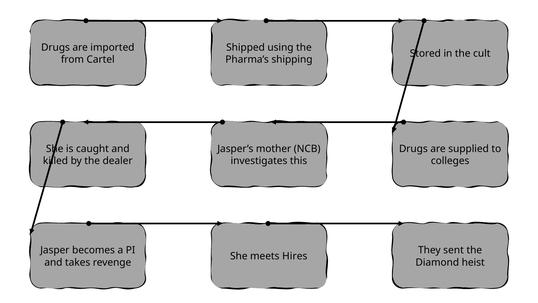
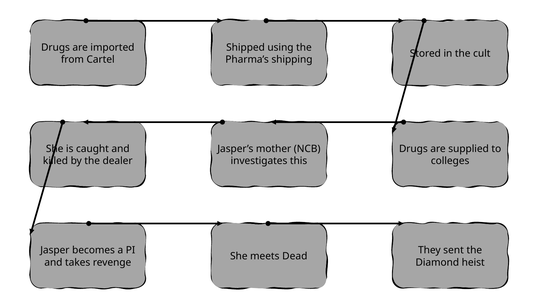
Hires: Hires -> Dead (295, 256)
